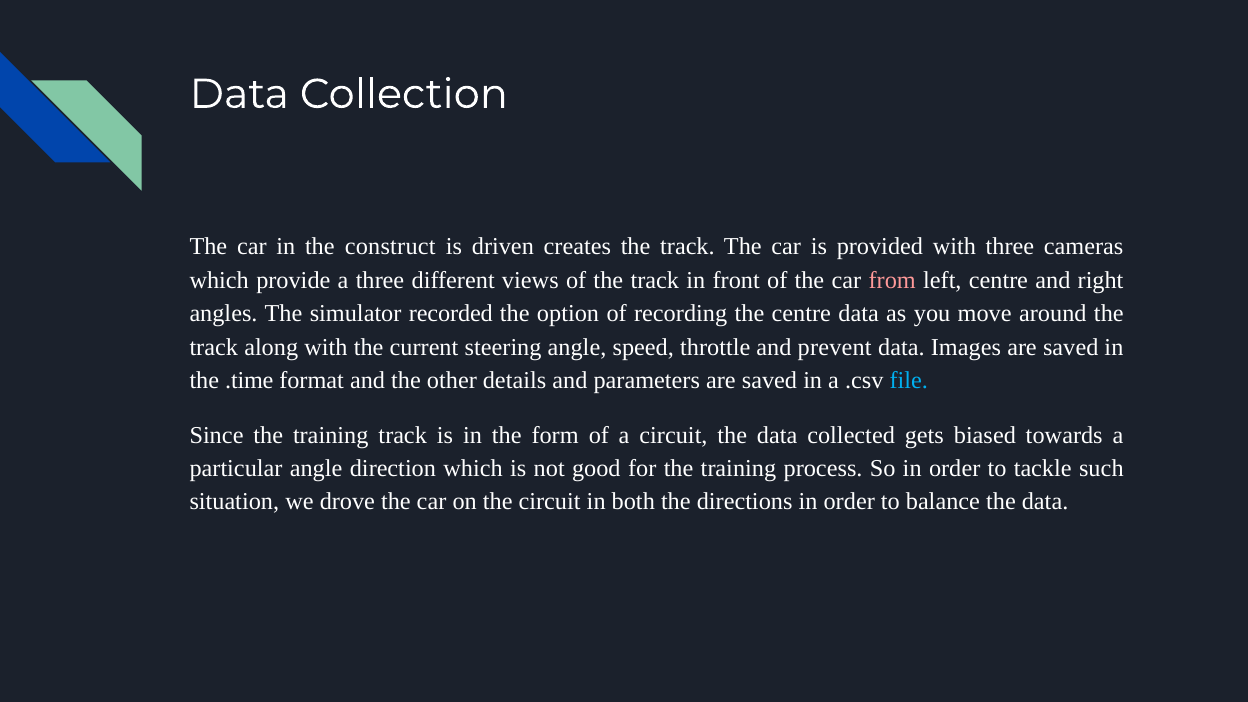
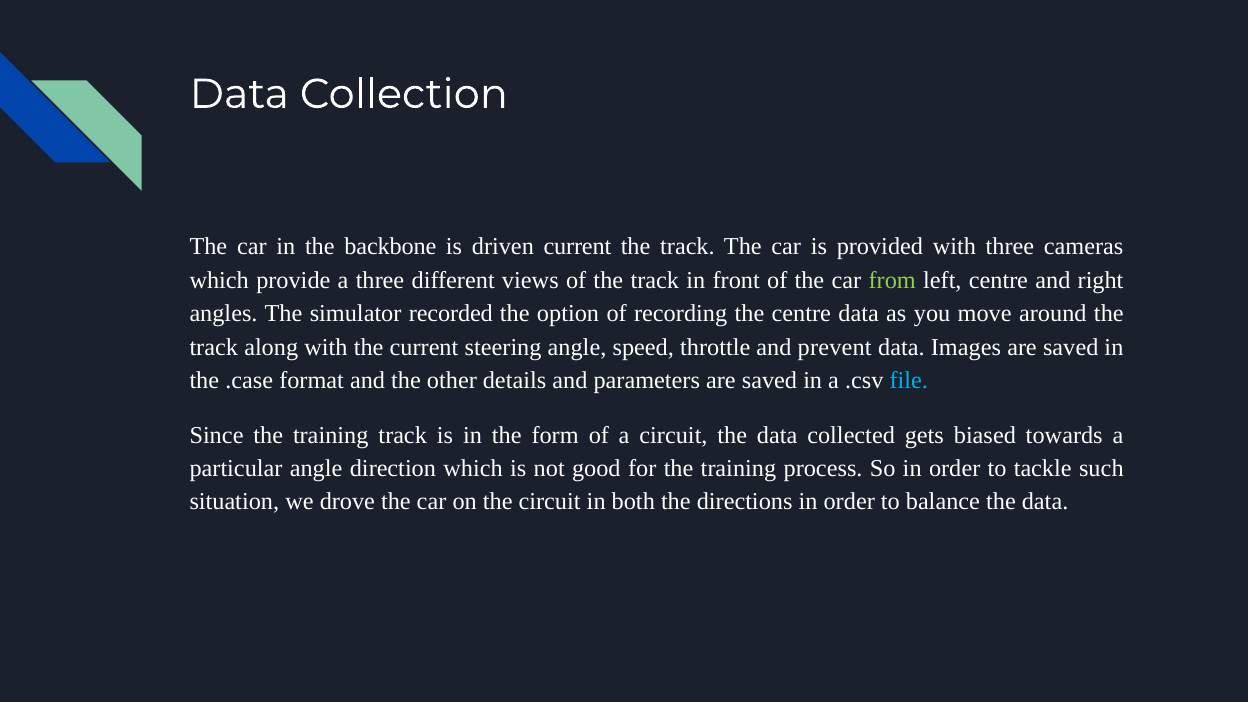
construct: construct -> backbone (390, 247)
driven creates: creates -> current (577, 247)
from colour: pink -> light green (892, 280)
.time: .time -> .case (249, 381)
